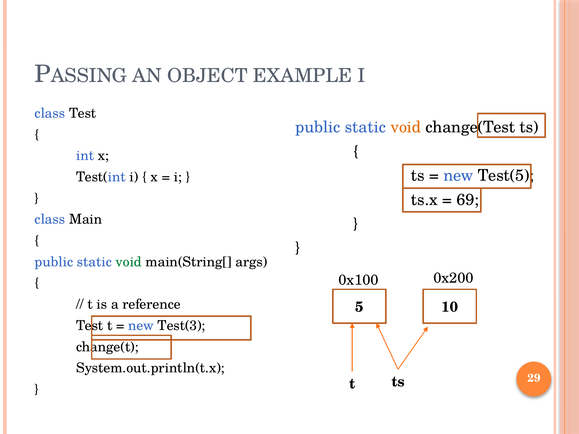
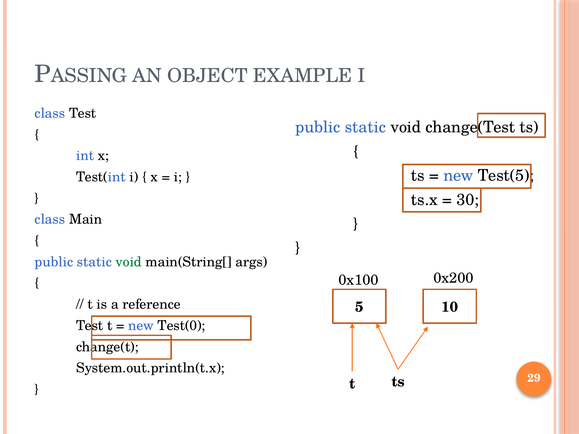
void colour: orange -> black (406, 127)
69: 69 -> 30 (468, 200)
Test(3: Test(3 -> Test(0 (182, 326)
